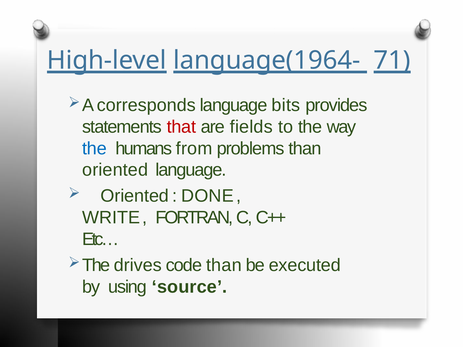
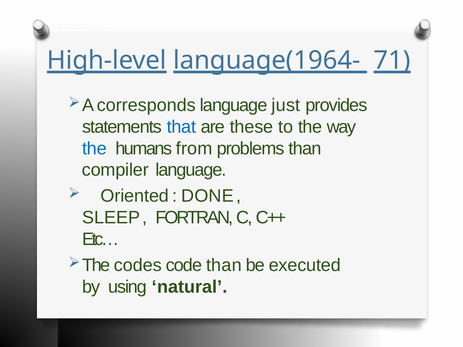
bits: bits -> just (286, 105)
that colour: red -> blue (181, 127)
fields: fields -> these (252, 127)
oriented: oriented -> compiler (115, 170)
WRITE: WRITE -> SLEEP (111, 218)
drives: drives -> codes (138, 265)
source: source -> natural (190, 287)
